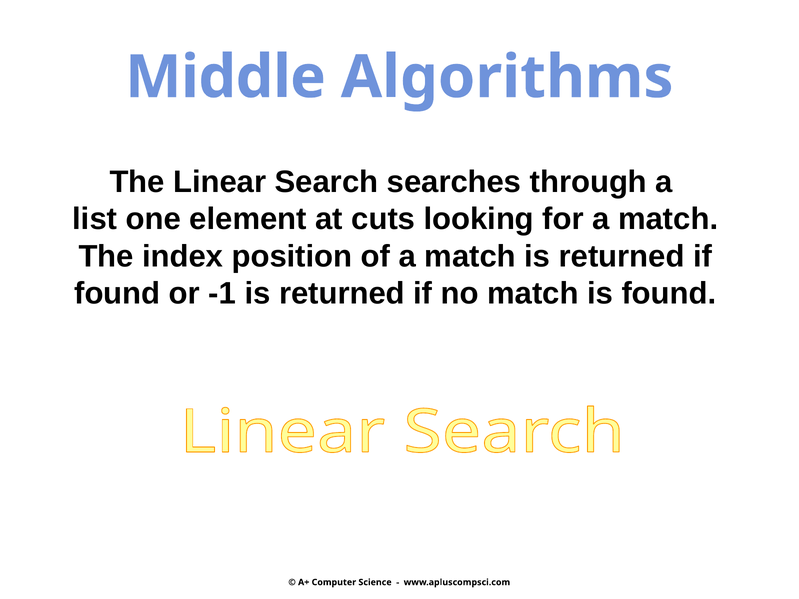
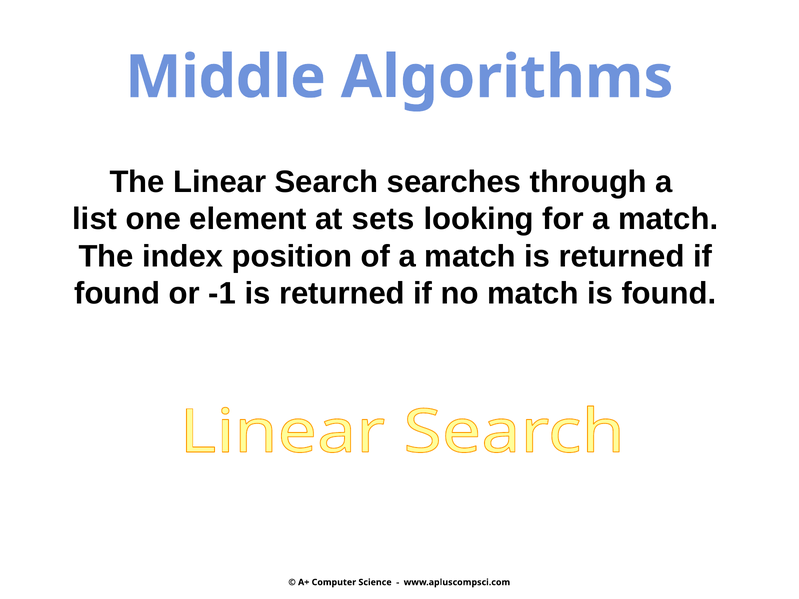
cuts: cuts -> sets (383, 219)
